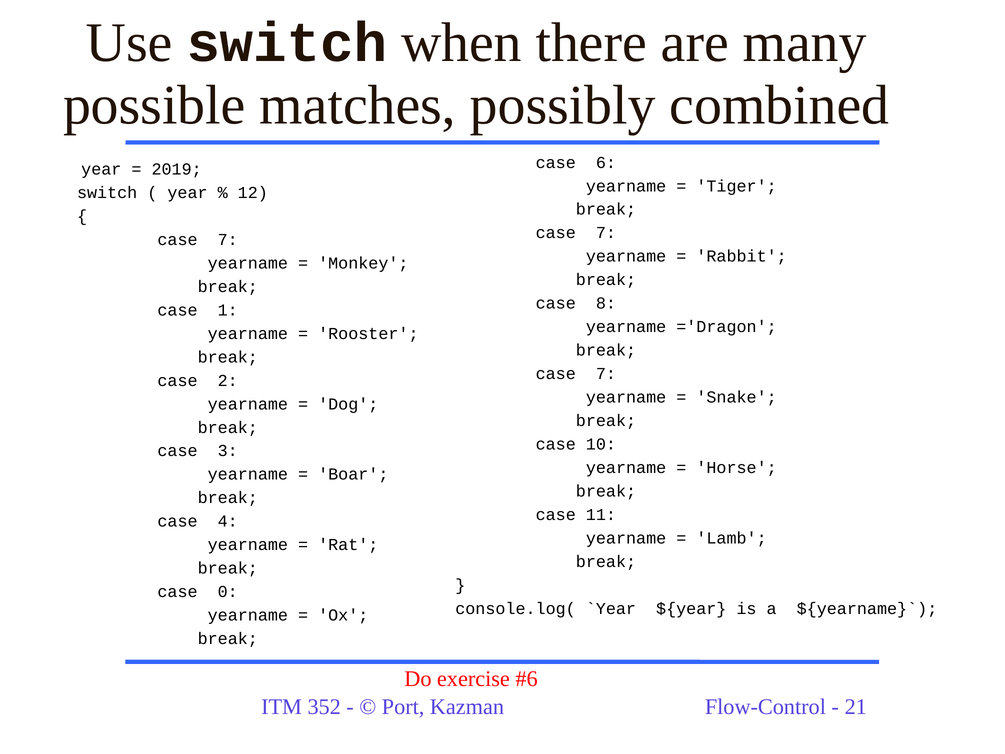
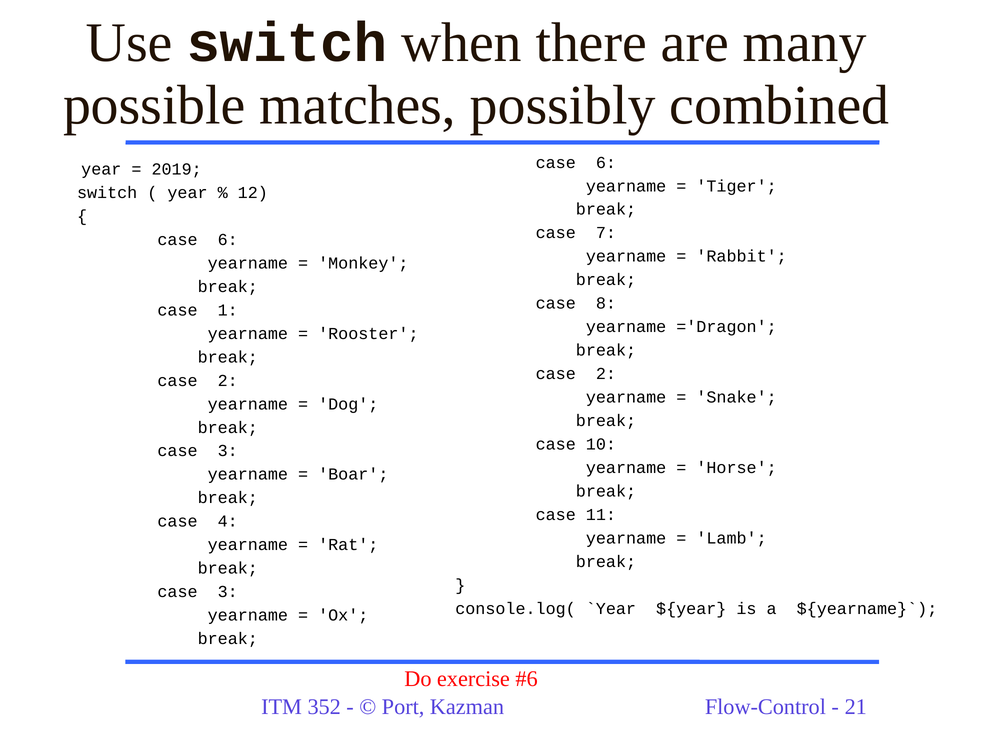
7: 7 -> 6 (228, 240)
7: 7 -> 2 (606, 374)
0: 0 -> 3 (228, 592)
